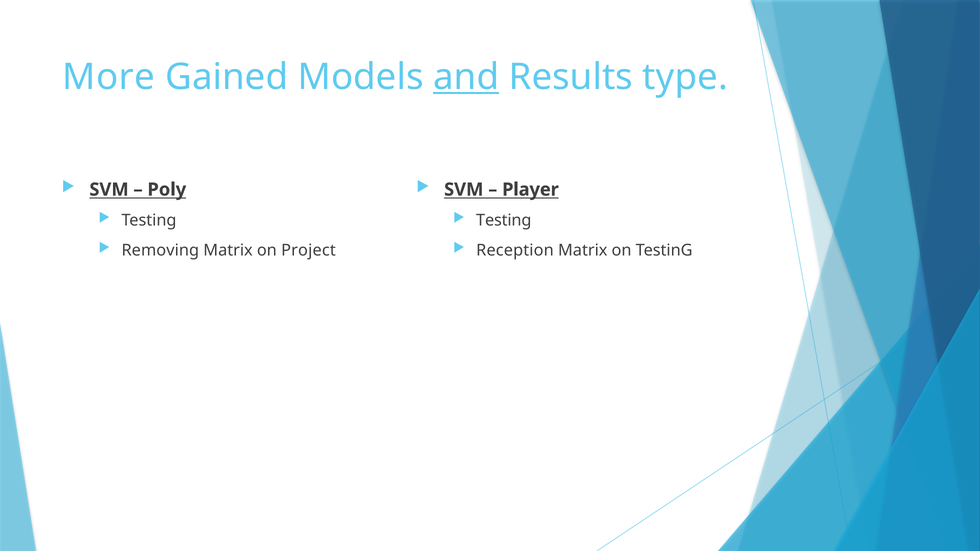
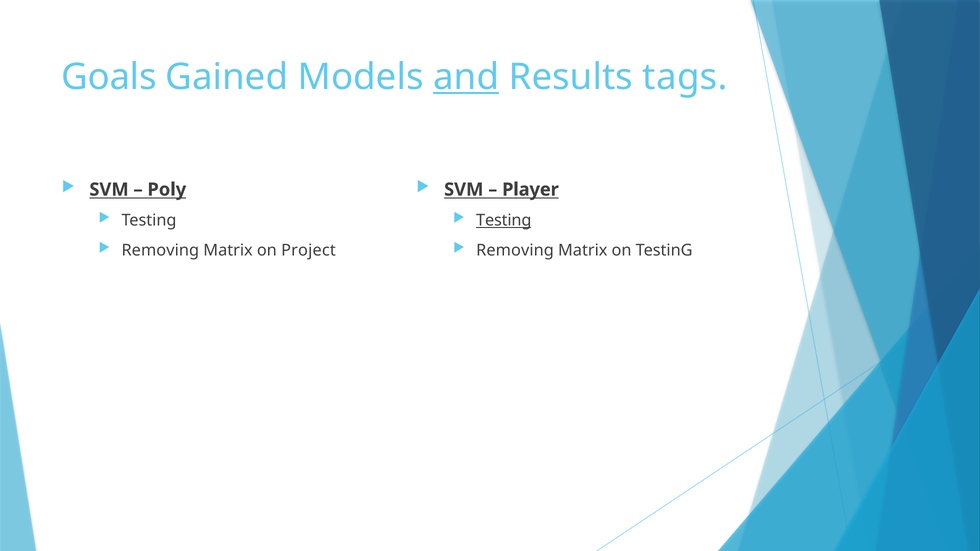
More: More -> Goals (109, 77)
type: type -> tags (685, 77)
Testing underline: none -> present (504, 221)
Reception: Reception -> Removing (515, 250)
